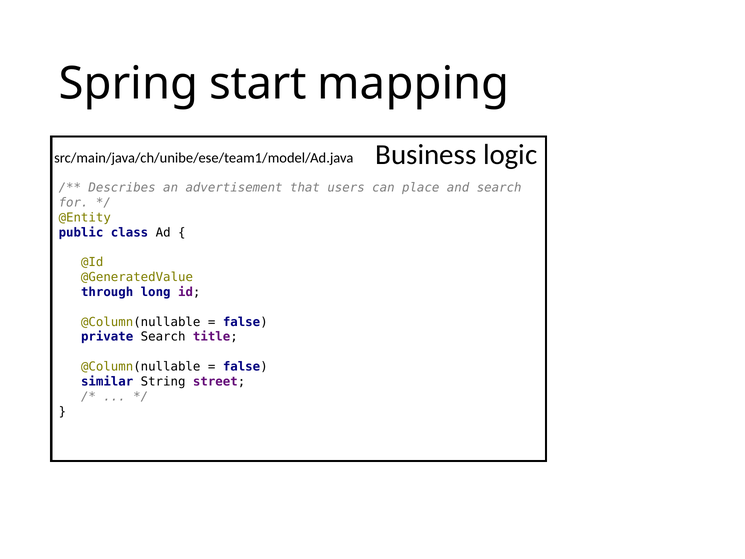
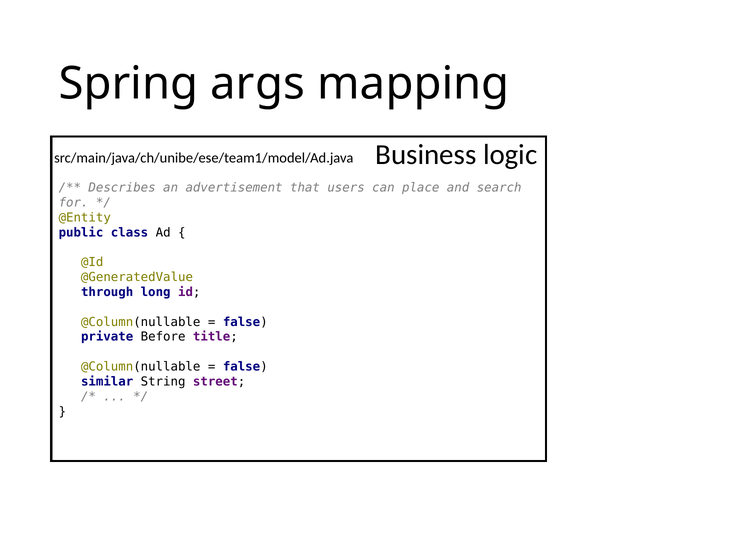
start: start -> args (258, 83)
private Search: Search -> Before (163, 337)
